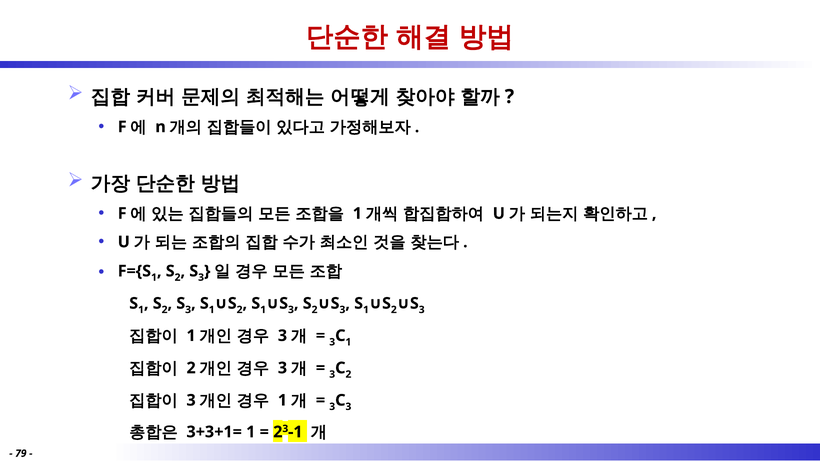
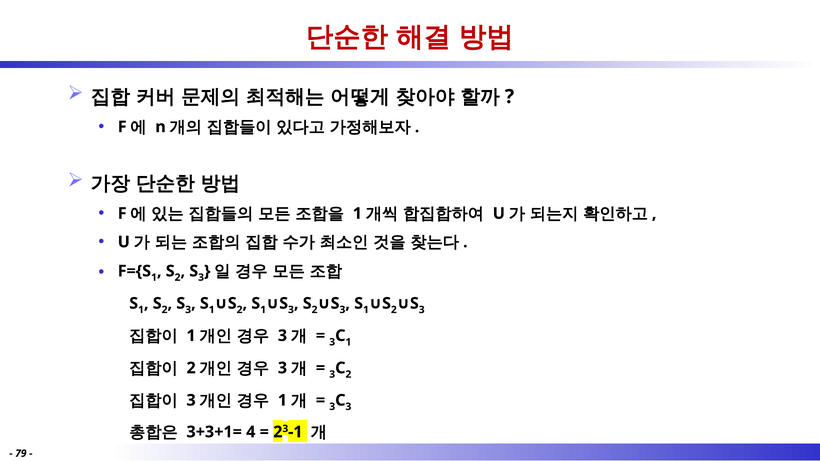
3+3+1= 1: 1 -> 4 (251, 432)
